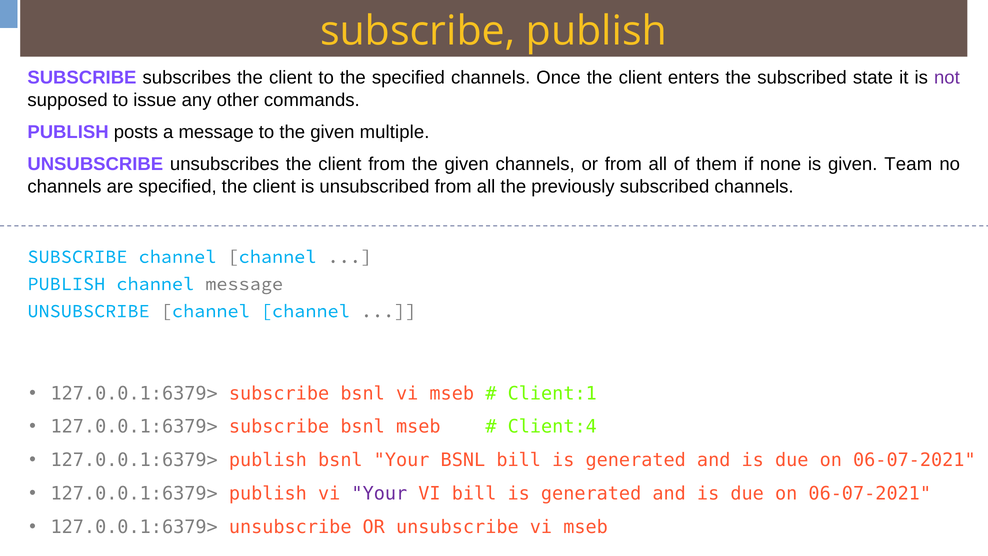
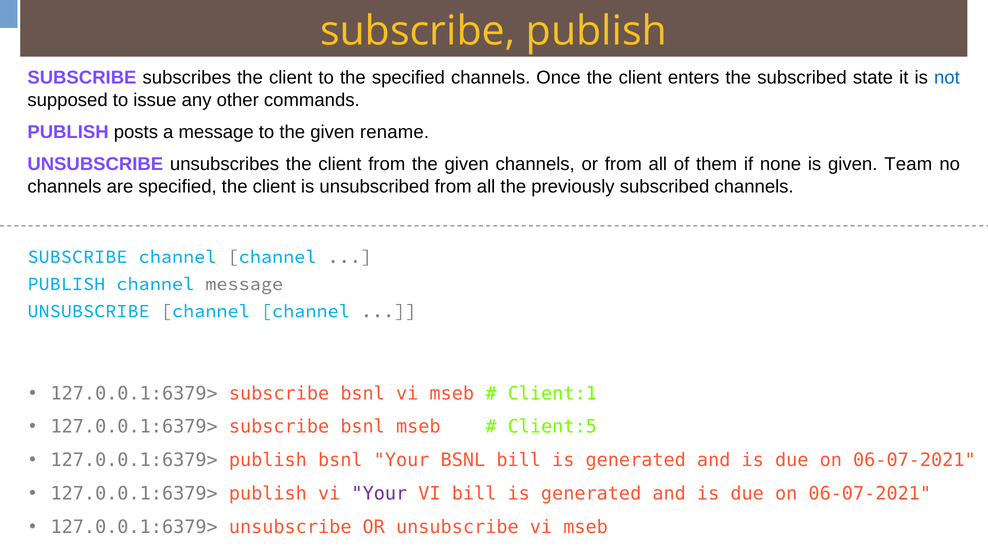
not colour: purple -> blue (947, 78)
multiple: multiple -> rename (395, 132)
Client:4: Client:4 -> Client:5 (552, 427)
